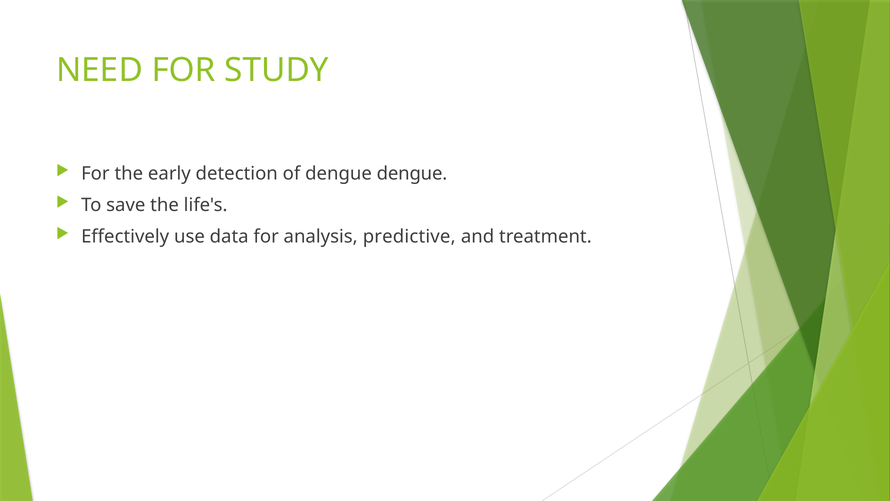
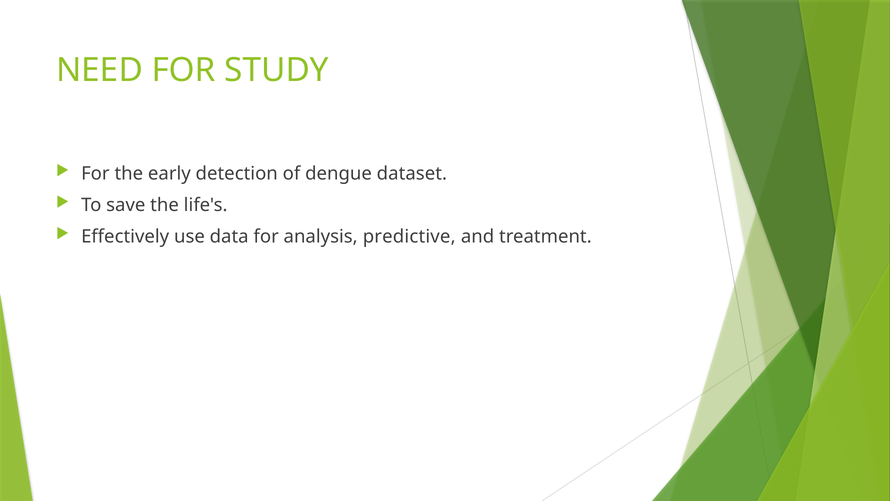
dengue dengue: dengue -> dataset (412, 173)
